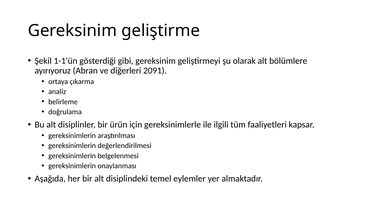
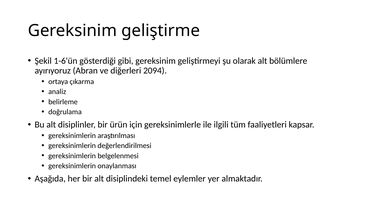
1-1'ün: 1-1'ün -> 1-6'ün (66, 61)
2091: 2091 -> 2094 (155, 71)
